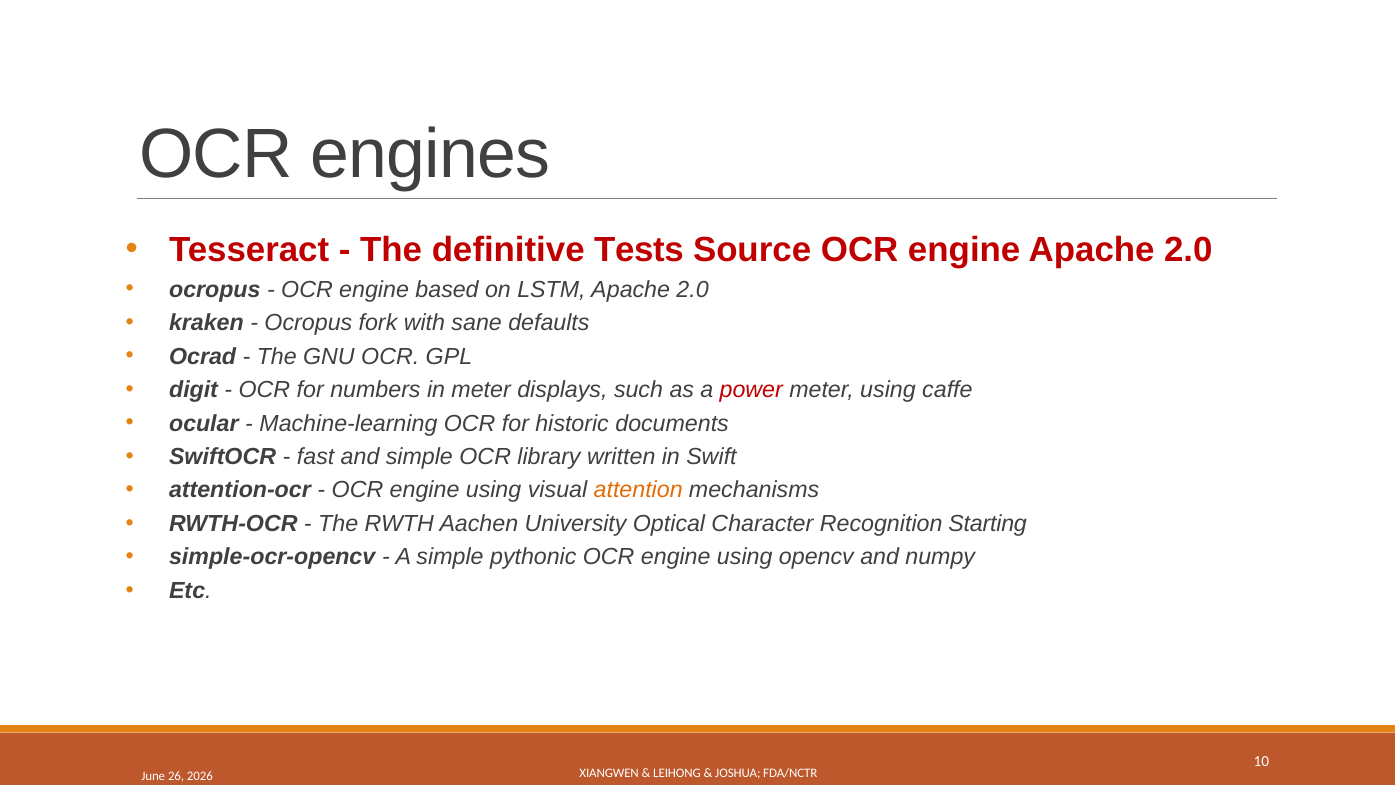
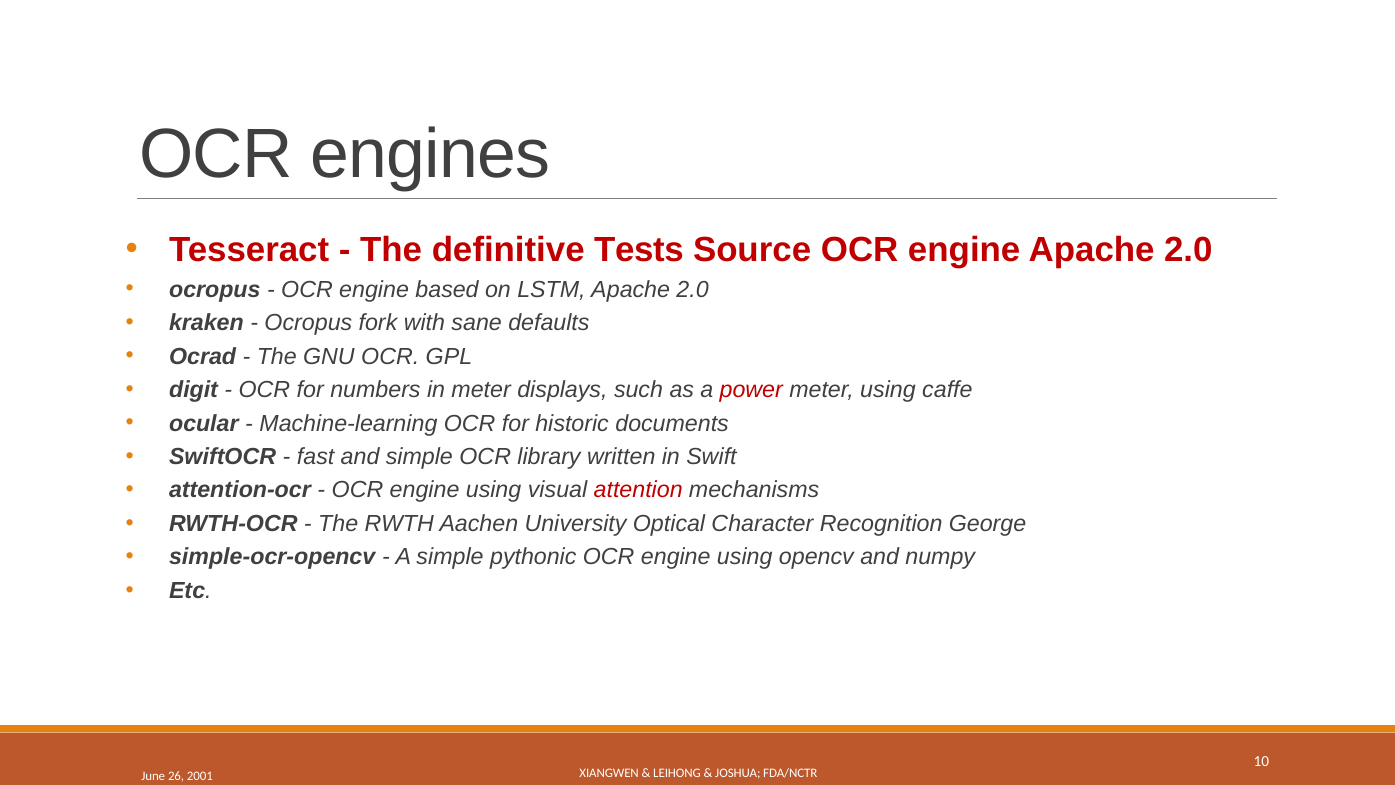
attention colour: orange -> red (638, 490)
Starting: Starting -> George (988, 524)
2026: 2026 -> 2001 (200, 775)
